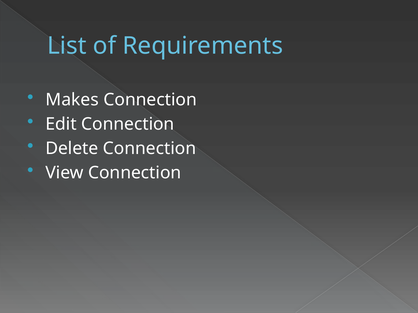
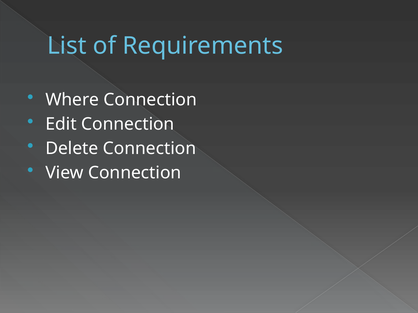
Makes: Makes -> Where (72, 100)
